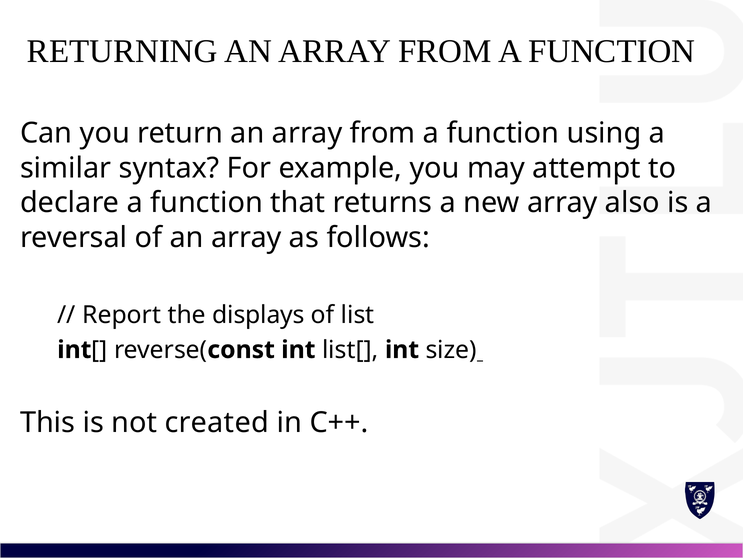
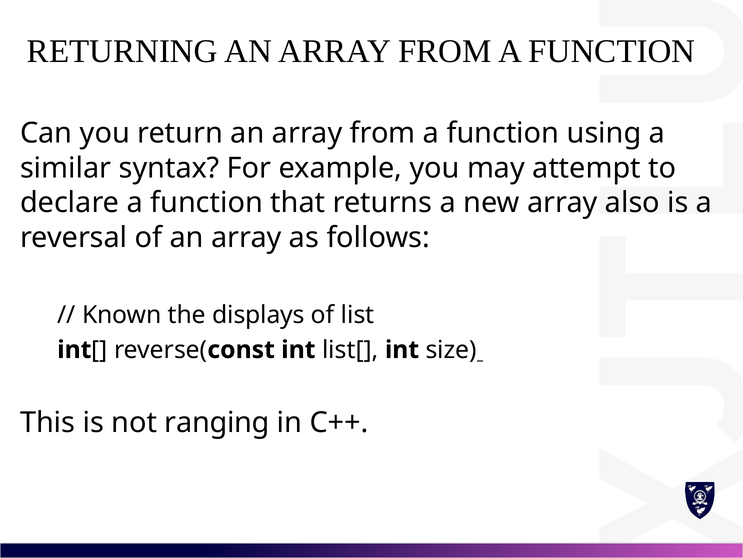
Report: Report -> Known (122, 315)
created: created -> ranging (217, 422)
